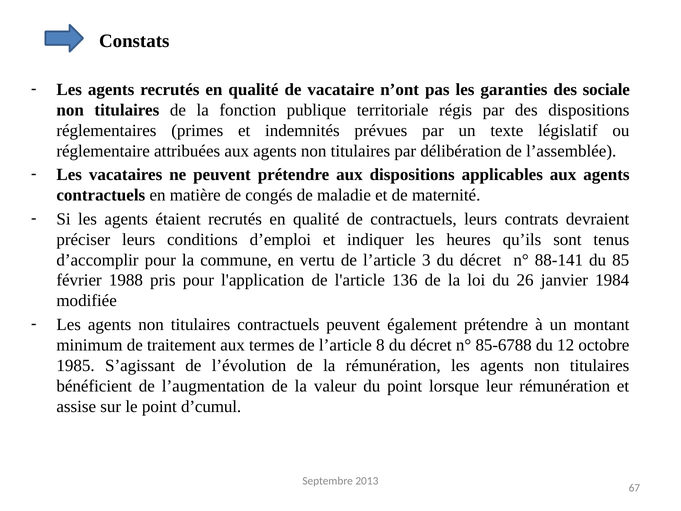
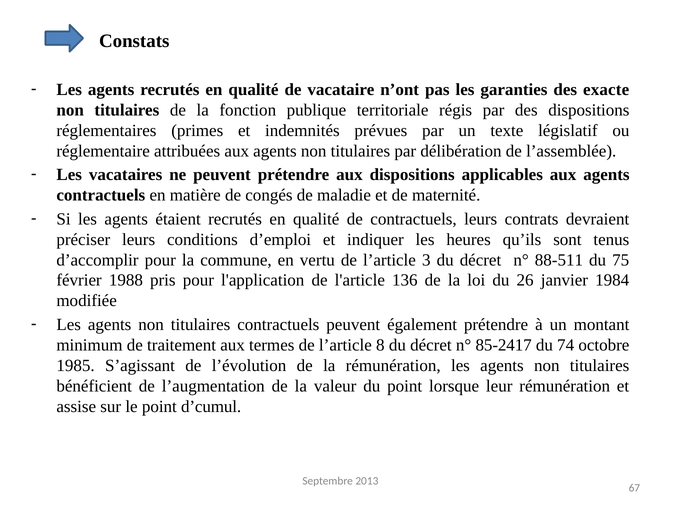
sociale: sociale -> exacte (606, 90)
88-141: 88-141 -> 88-511 (559, 260)
85: 85 -> 75 (621, 260)
85-6788: 85-6788 -> 85-2417 (504, 345)
12: 12 -> 74 (566, 345)
